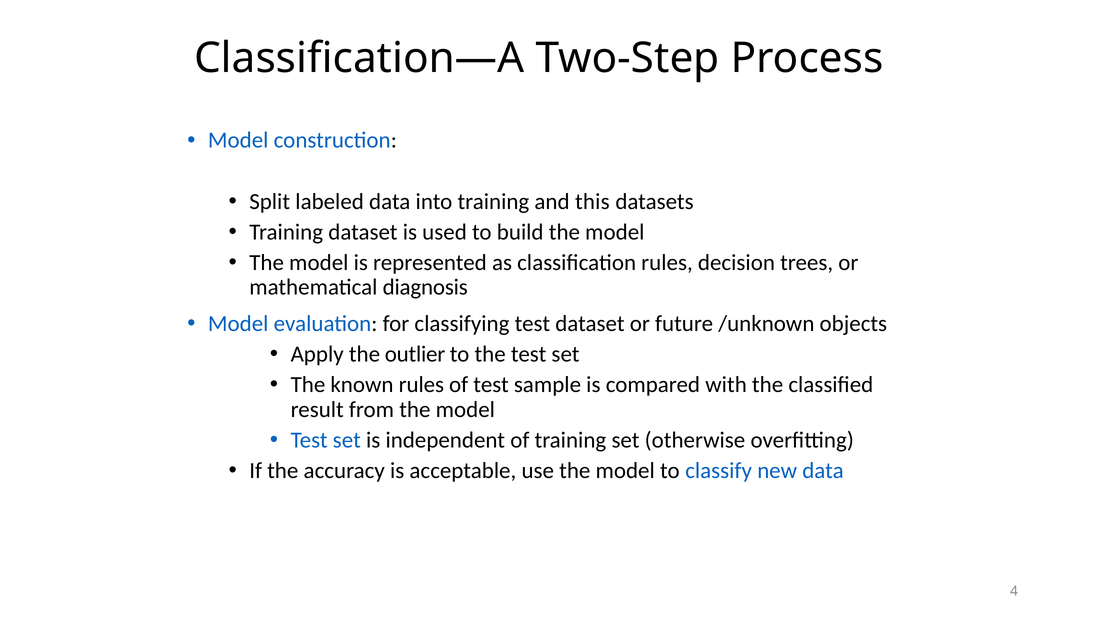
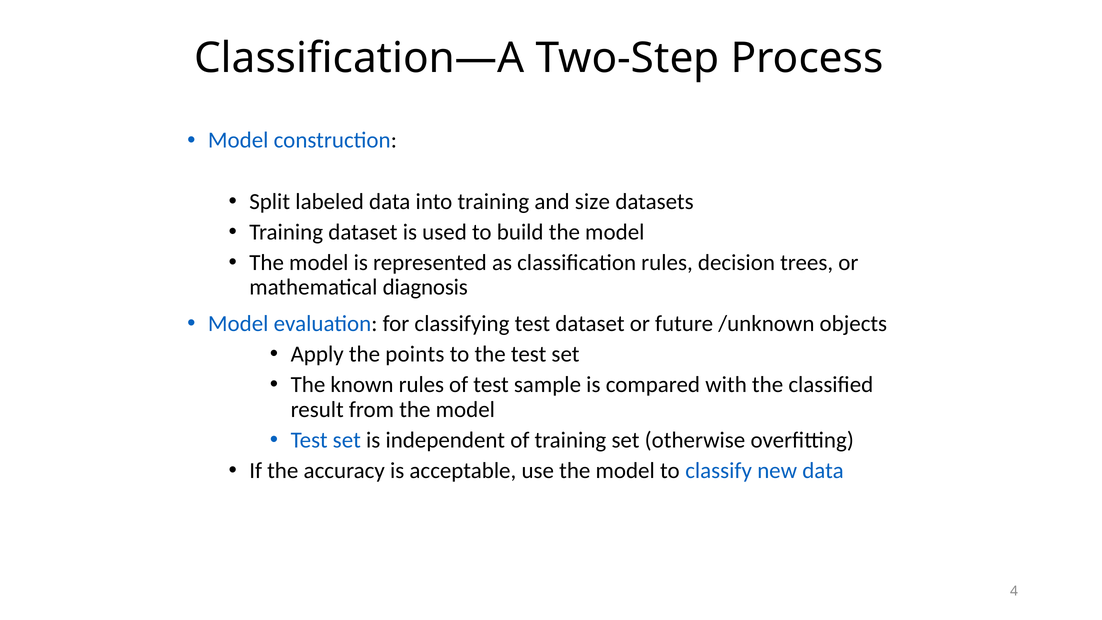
this: this -> size (592, 201)
outlier: outlier -> points (415, 354)
